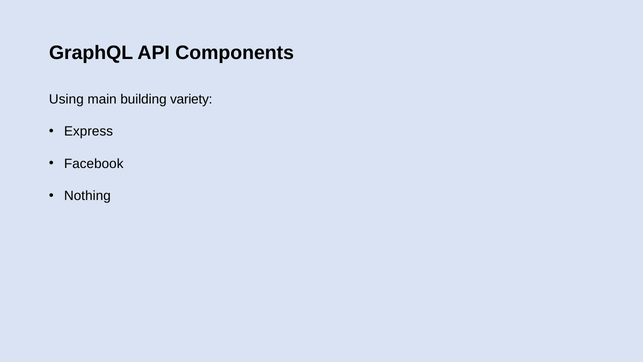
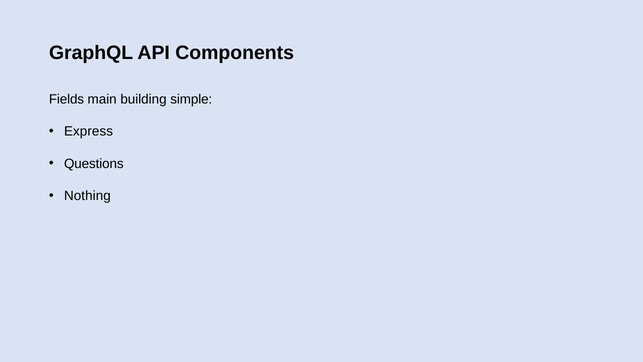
Using: Using -> Fields (66, 99)
variety: variety -> simple (191, 99)
Facebook: Facebook -> Questions (94, 164)
